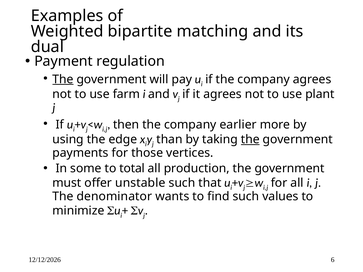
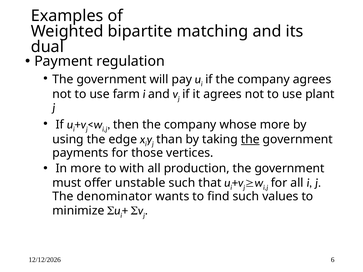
The underline: present -> none (63, 79)
earlier: earlier -> whose (238, 125)
In some: some -> more (86, 169)
total: total -> with (132, 169)
